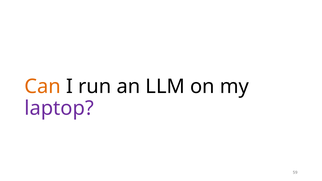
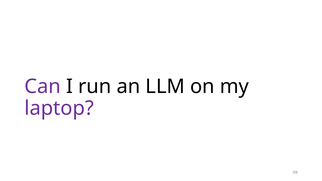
Can colour: orange -> purple (43, 87)
